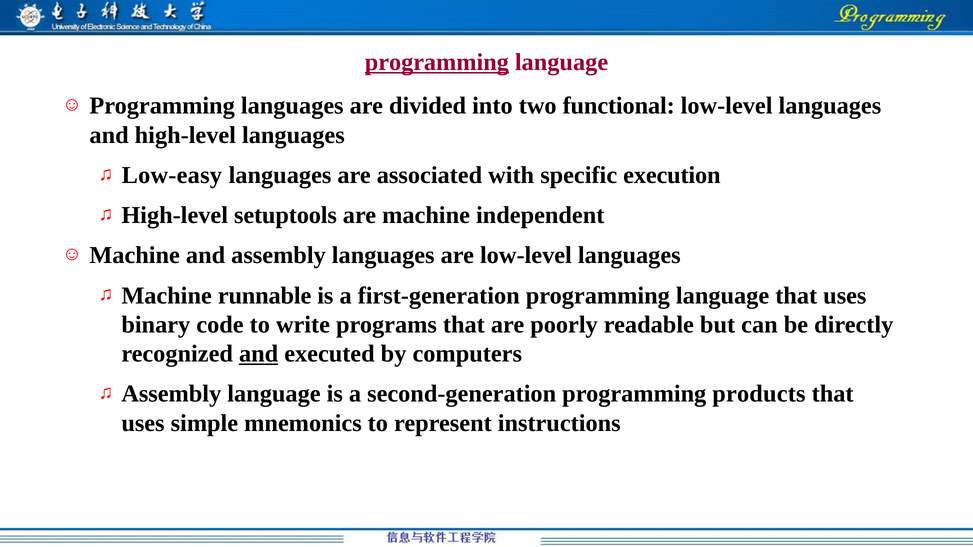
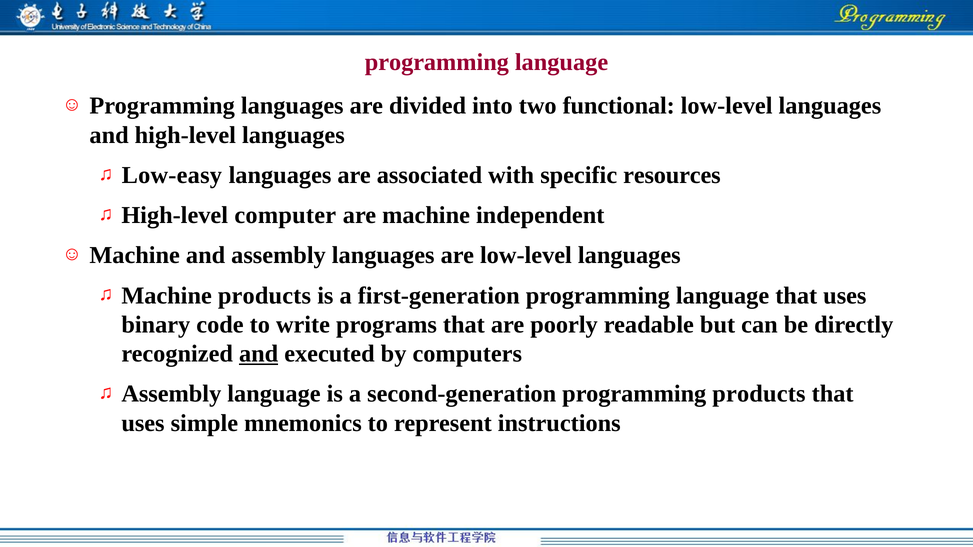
programming underline: present -> none (437, 62)
execution: execution -> resources (672, 175)
setuptools: setuptools -> computer (285, 215)
Machine runnable: runnable -> products (264, 296)
